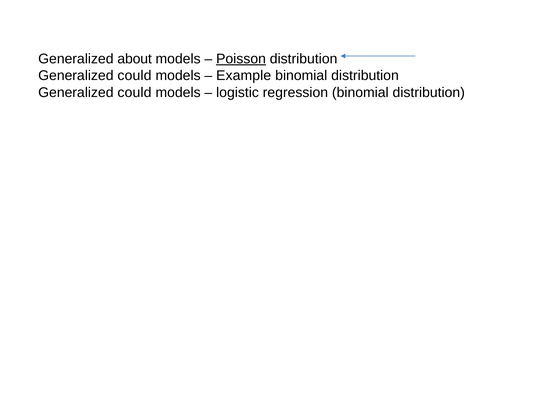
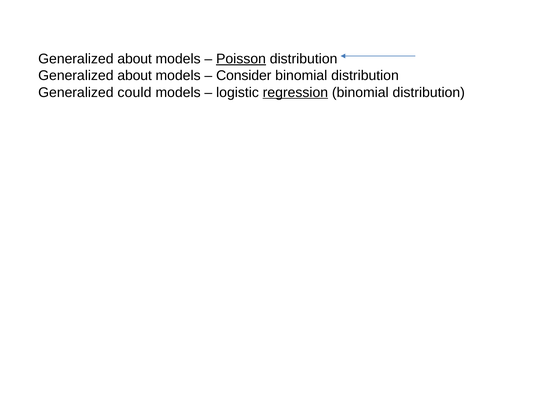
could: could -> about (135, 76)
Example: Example -> Consider (244, 76)
regression underline: none -> present (295, 92)
